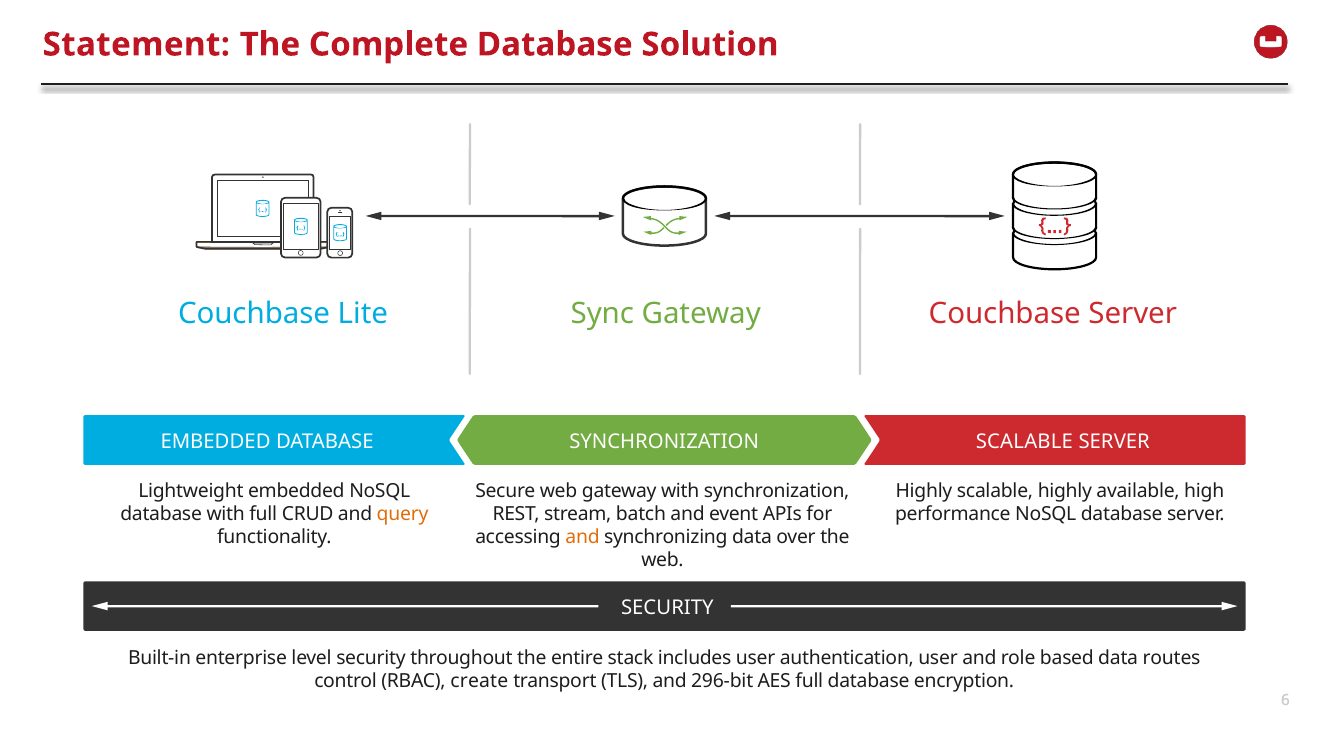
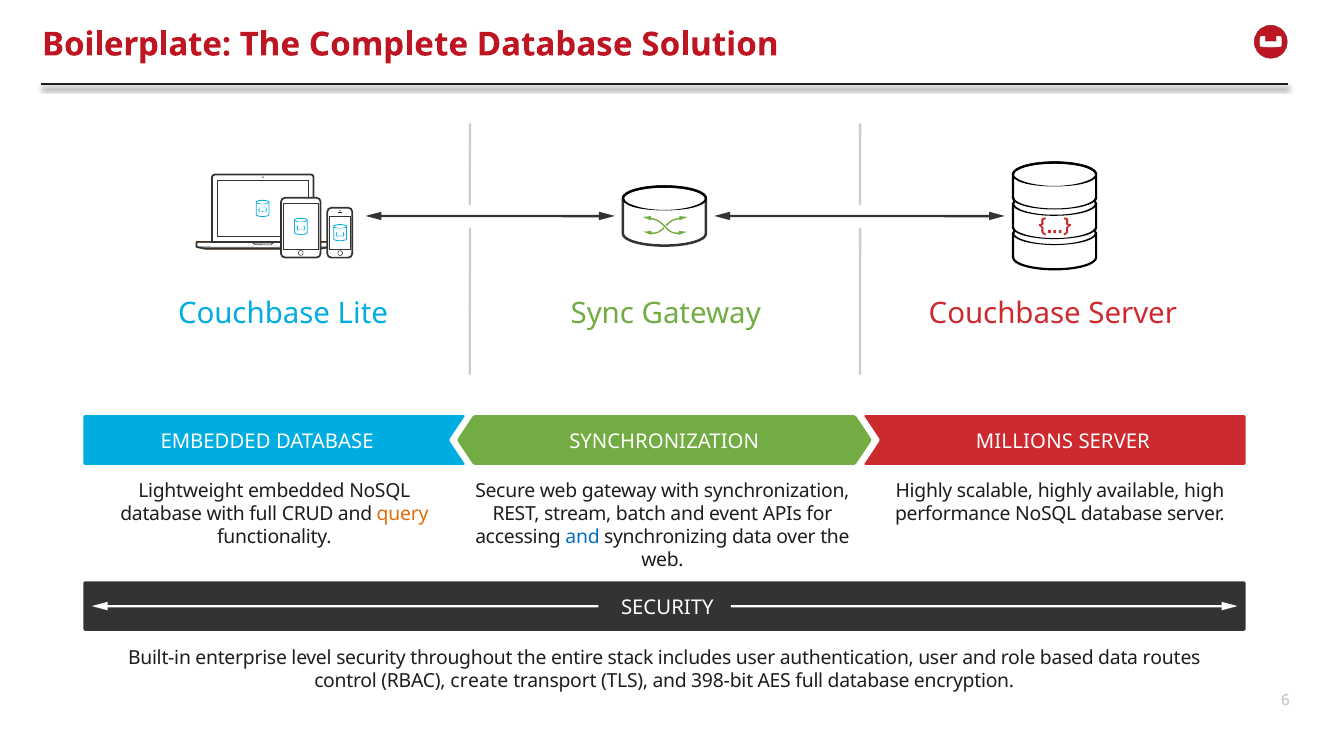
Statement: Statement -> Boilerplate (137, 44)
SYNCHRONIZATION SCALABLE: SCALABLE -> MILLIONS (1024, 441)
and colour: orange -> blue (583, 537)
296-bit: 296-bit -> 398-bit (722, 681)
